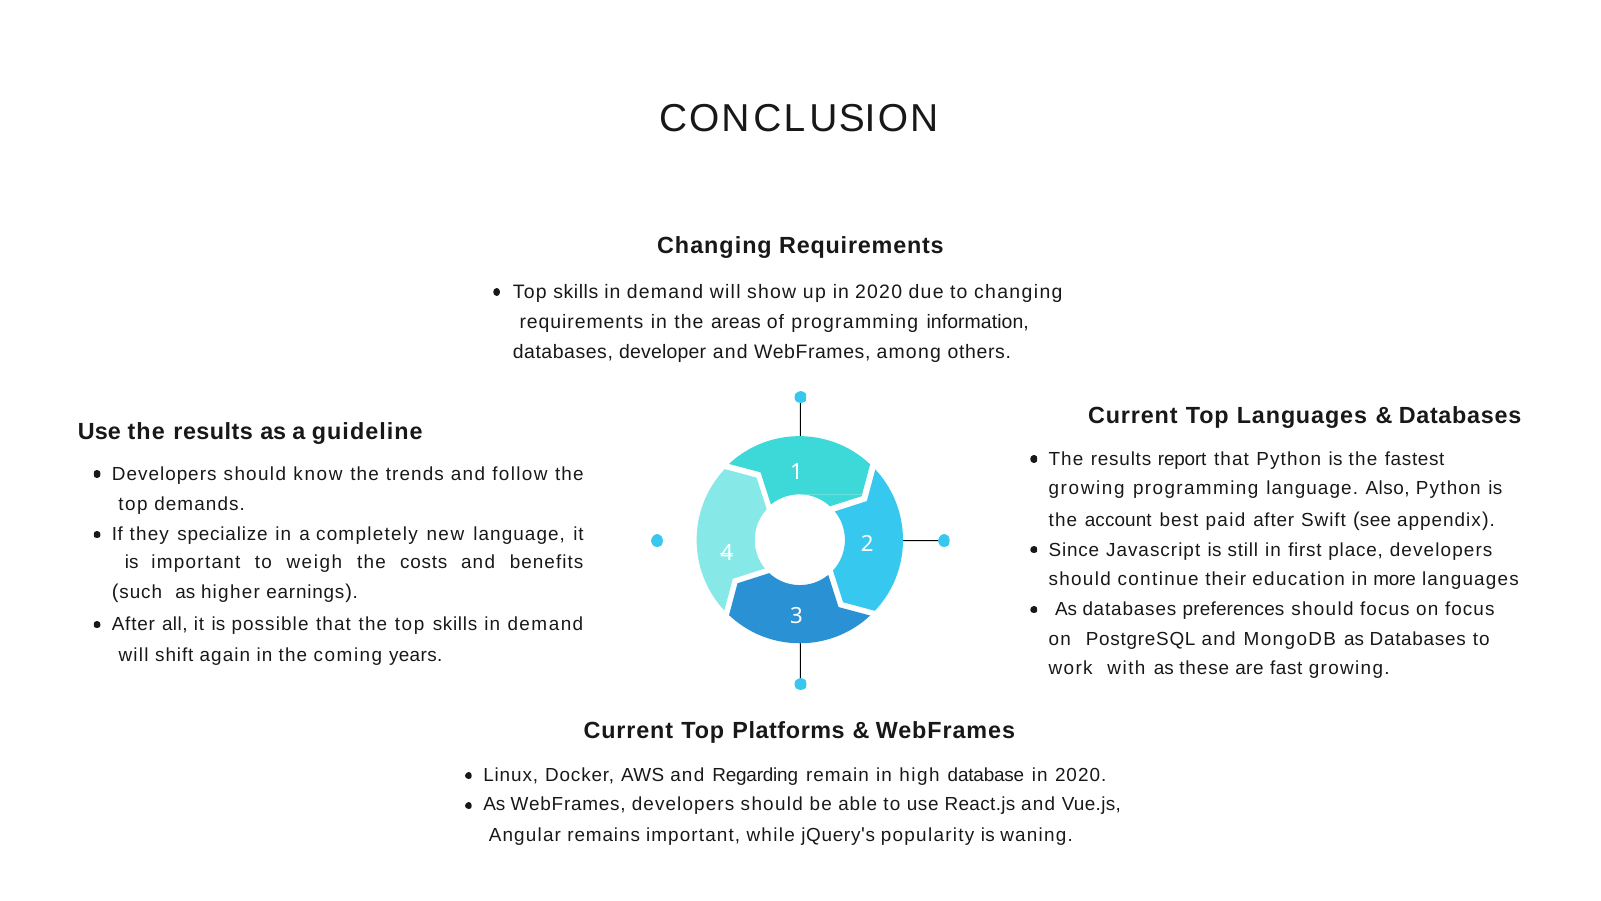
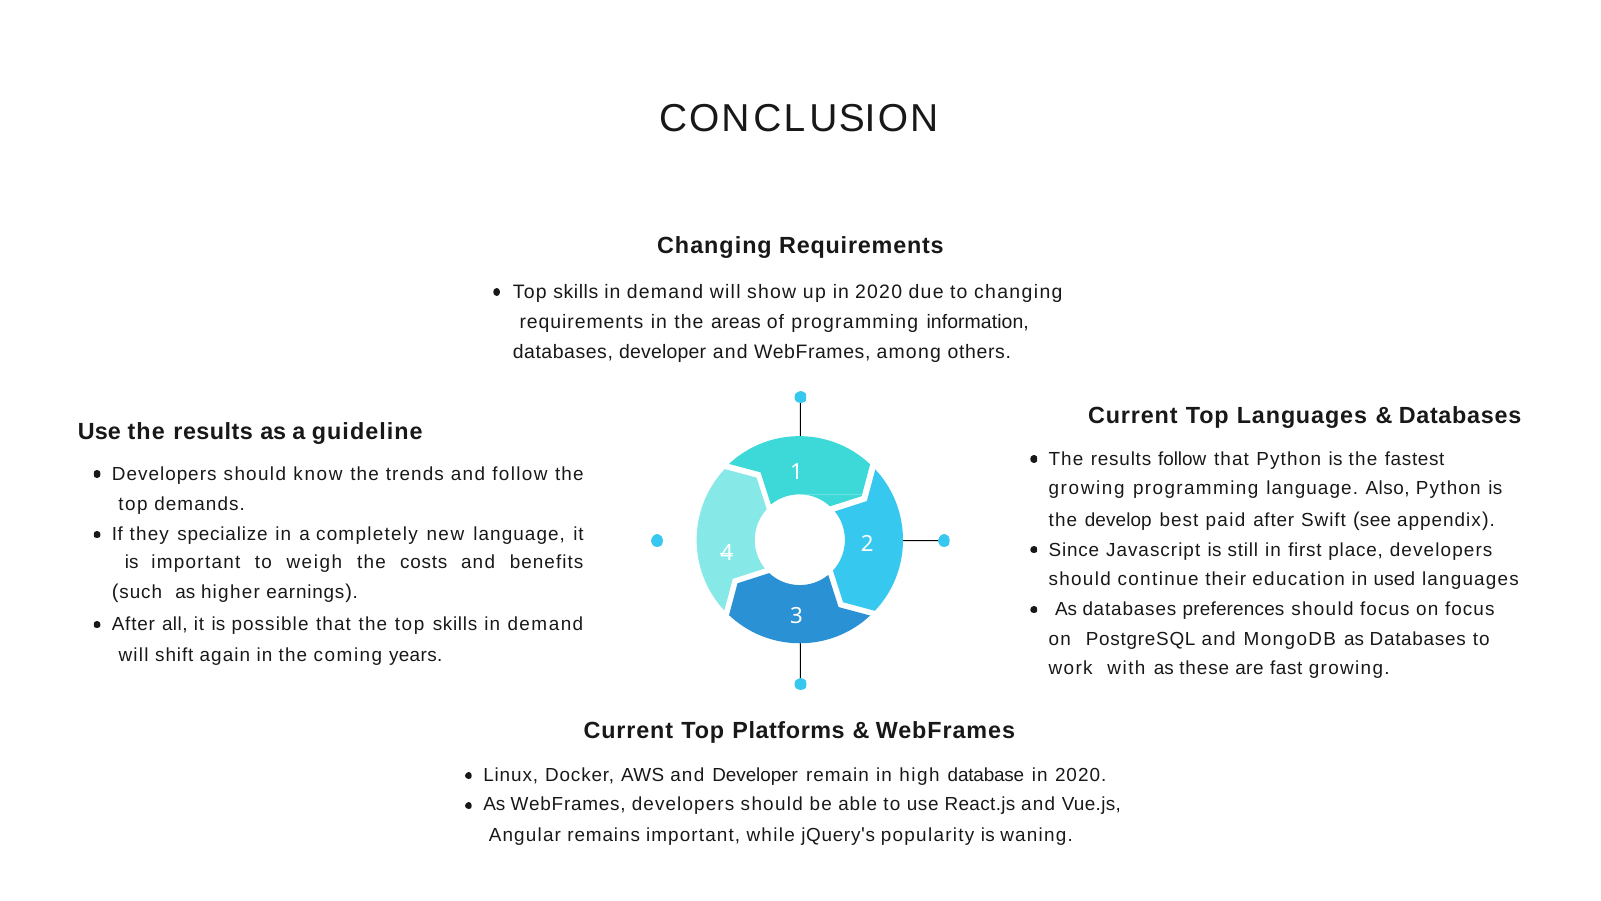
results report: report -> follow (1182, 459)
account: account -> develop (1118, 520)
more: more -> used (1394, 579)
and Regarding: Regarding -> Developer (755, 775)
